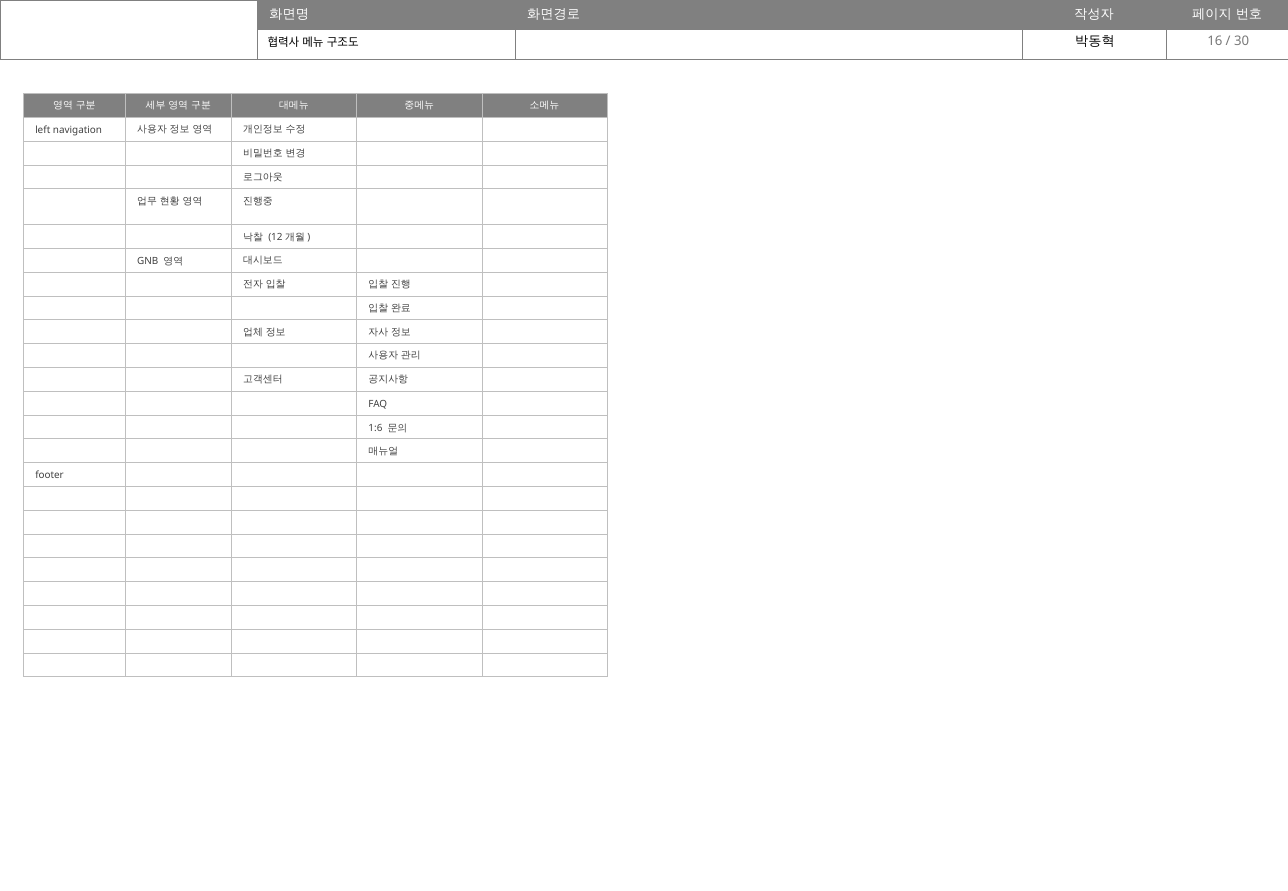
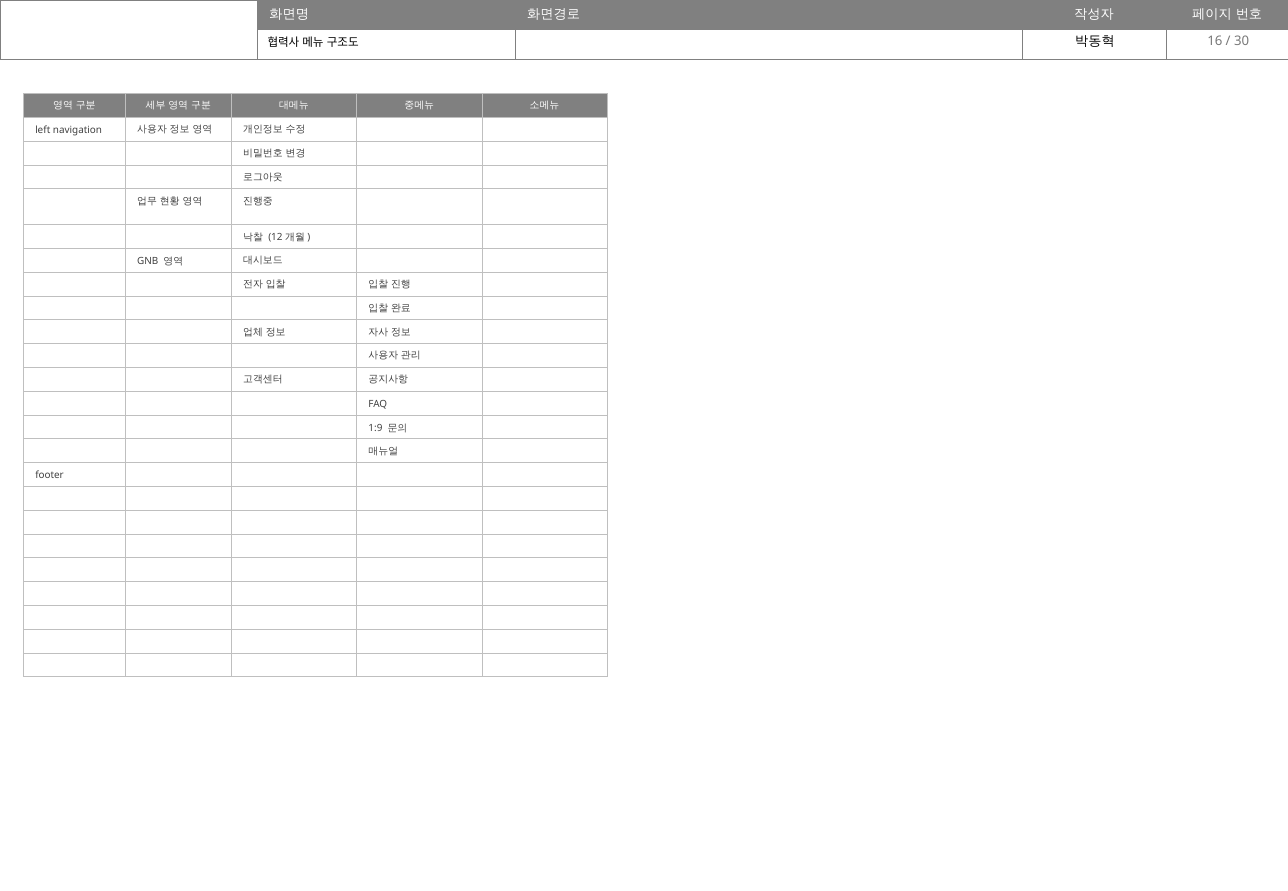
1:6: 1:6 -> 1:9 (375, 428)
